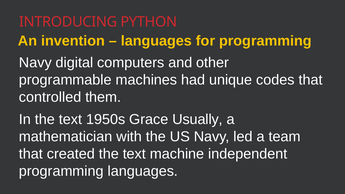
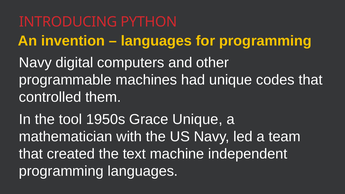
In the text: text -> tool (70, 120)
Grace Usually: Usually -> Unique (197, 120)
